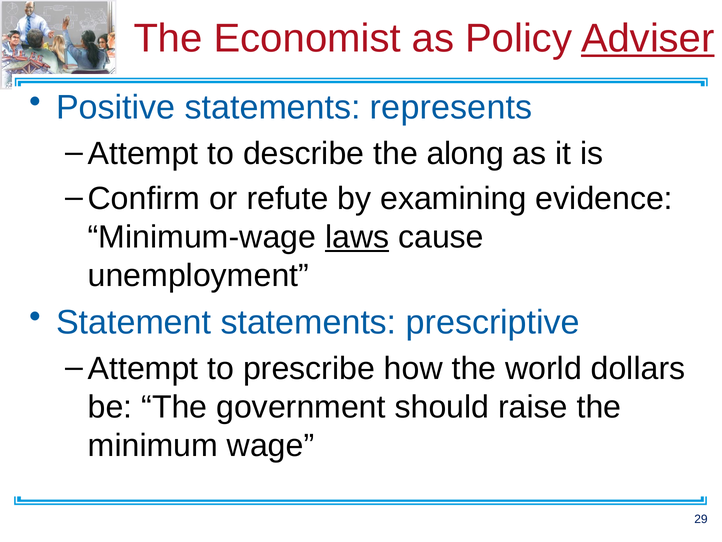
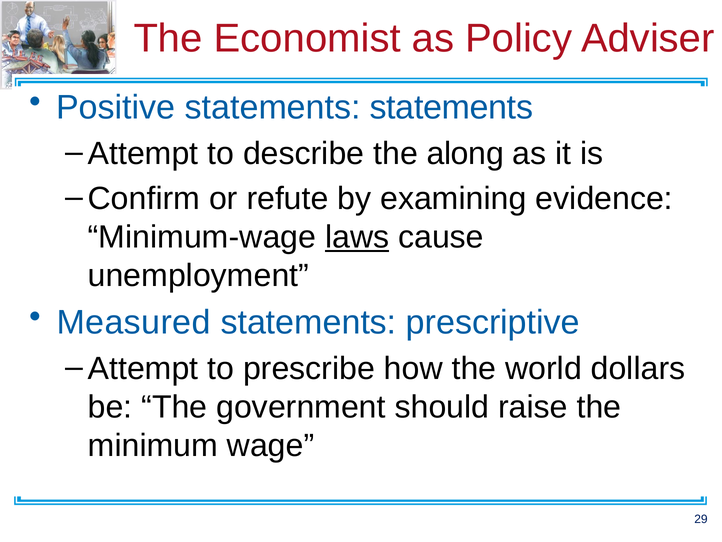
Adviser underline: present -> none (648, 38)
statements represents: represents -> statements (451, 107)
Statement: Statement -> Measured (134, 322)
